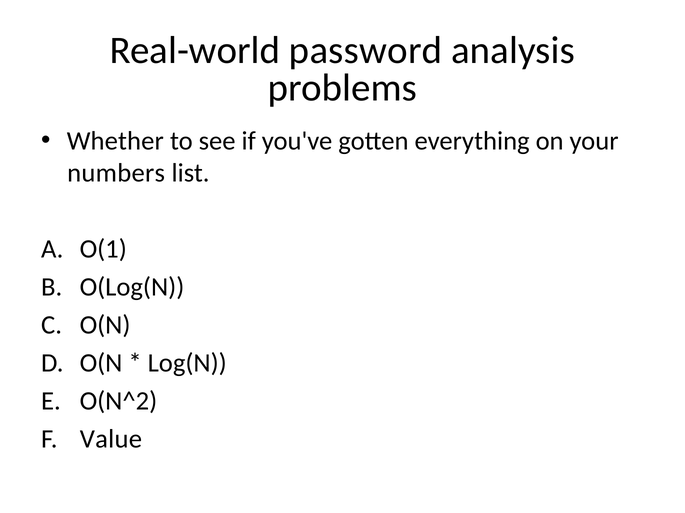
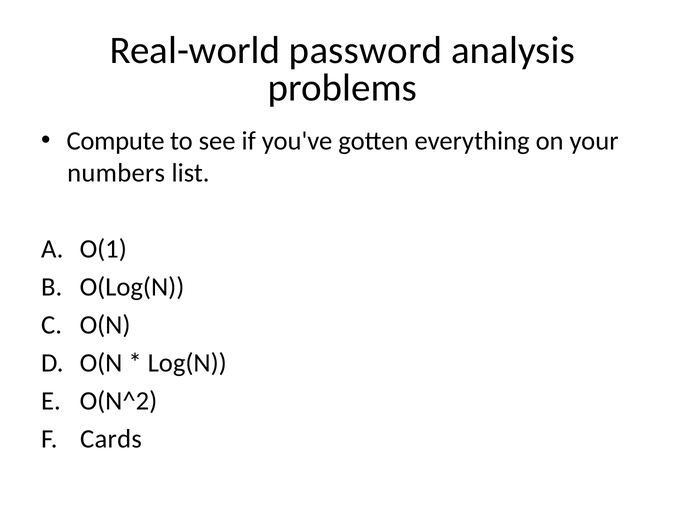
Whether: Whether -> Compute (116, 141)
Value: Value -> Cards (111, 440)
